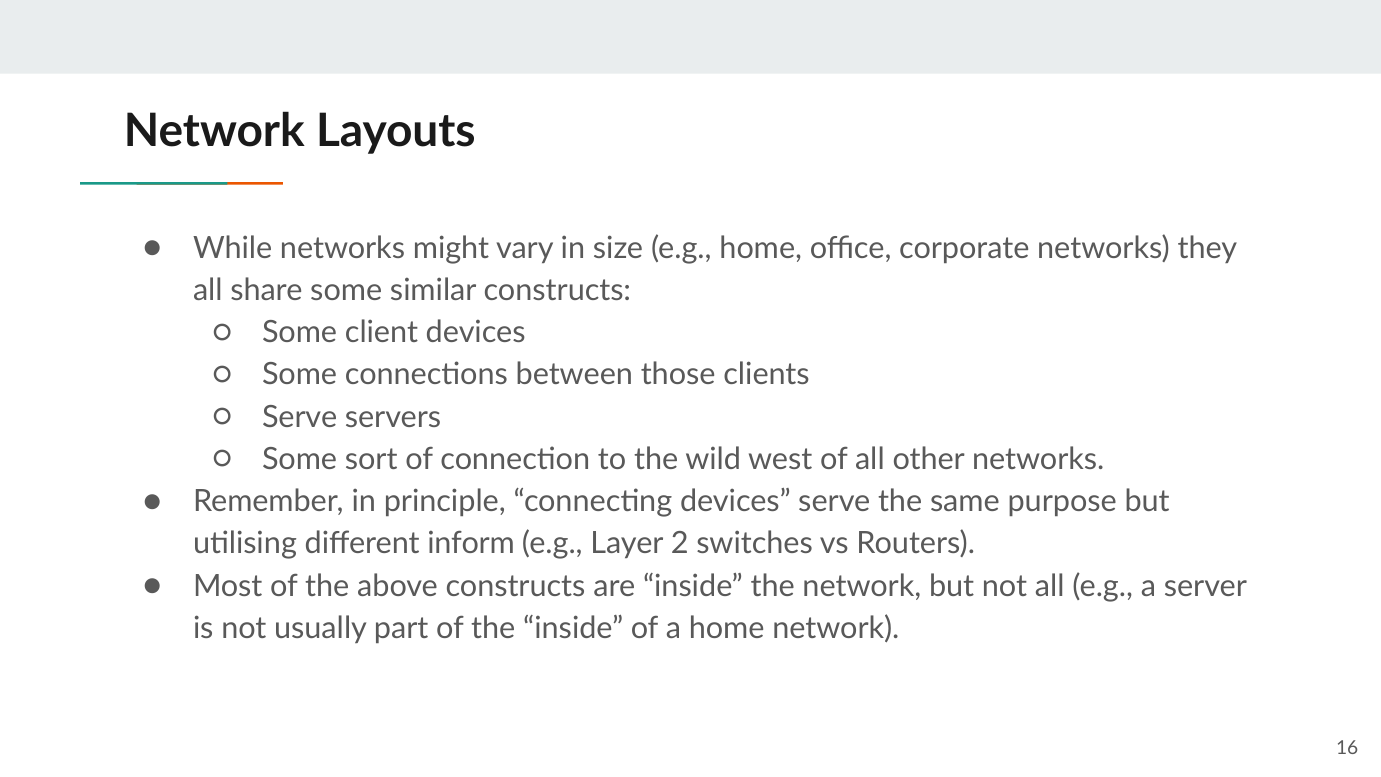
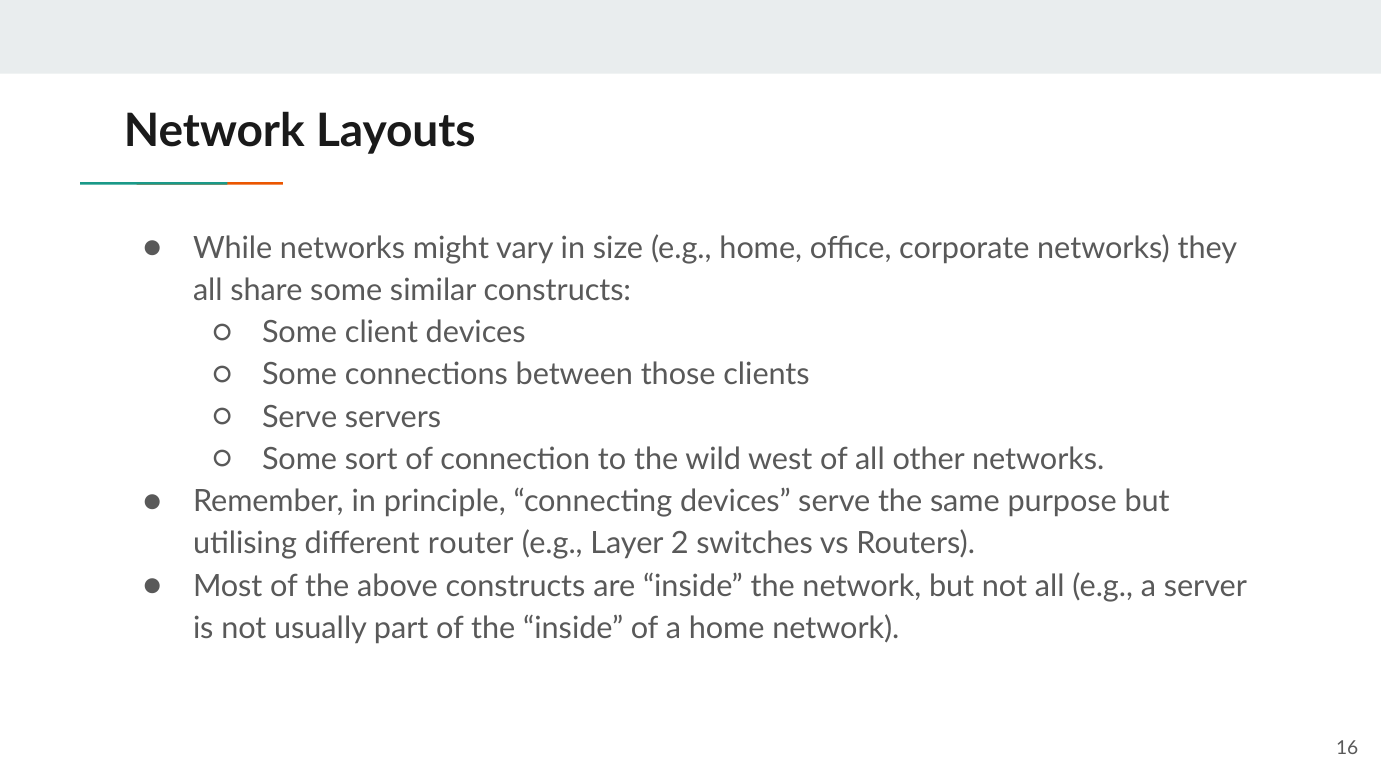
inform: inform -> router (471, 544)
